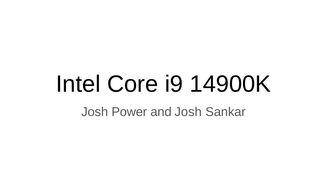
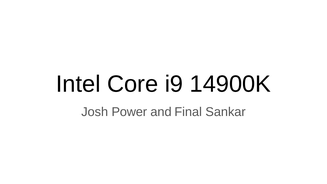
and Josh: Josh -> Final (188, 112)
